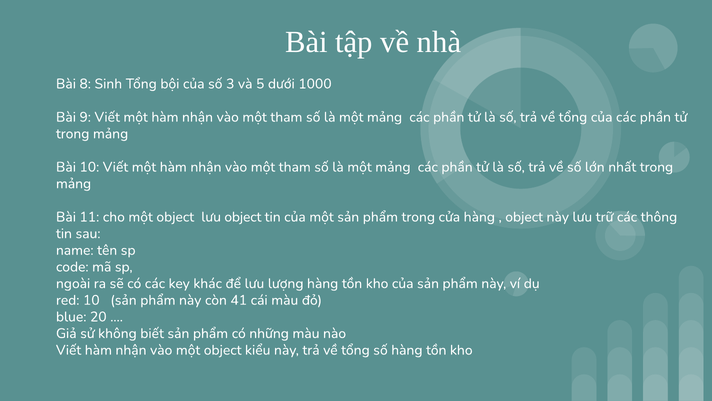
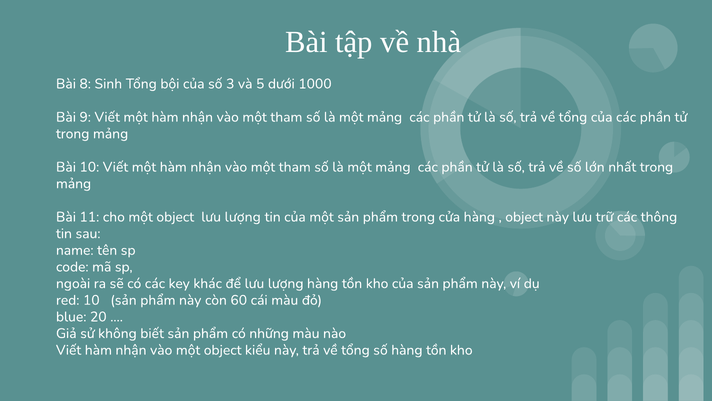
object lưu object: object -> lượng (243, 217)
41: 41 -> 60 (239, 300)
